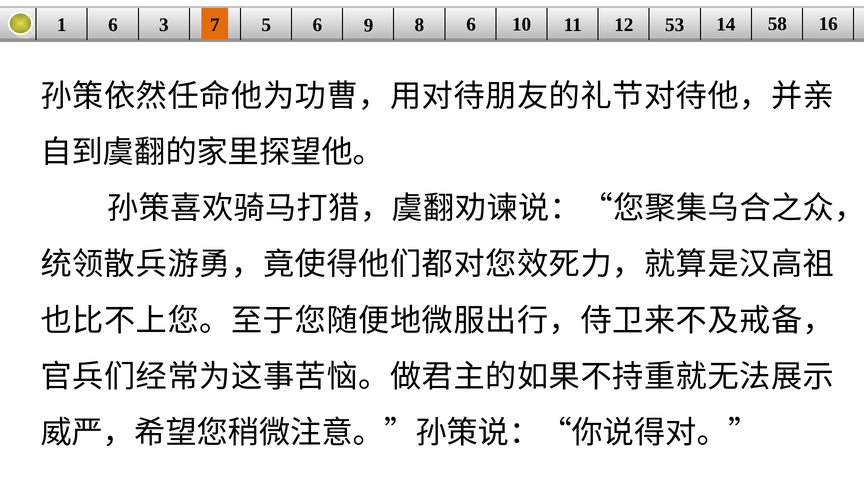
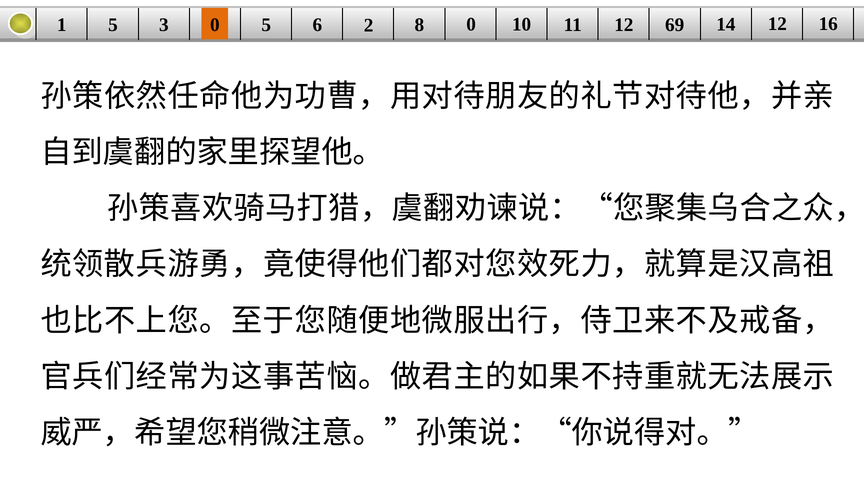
1 6: 6 -> 5 (113, 25)
3 7: 7 -> 0 (215, 25)
9: 9 -> 2 (369, 25)
8 6: 6 -> 0 (471, 24)
53: 53 -> 69 (675, 25)
14 58: 58 -> 12 (777, 24)
